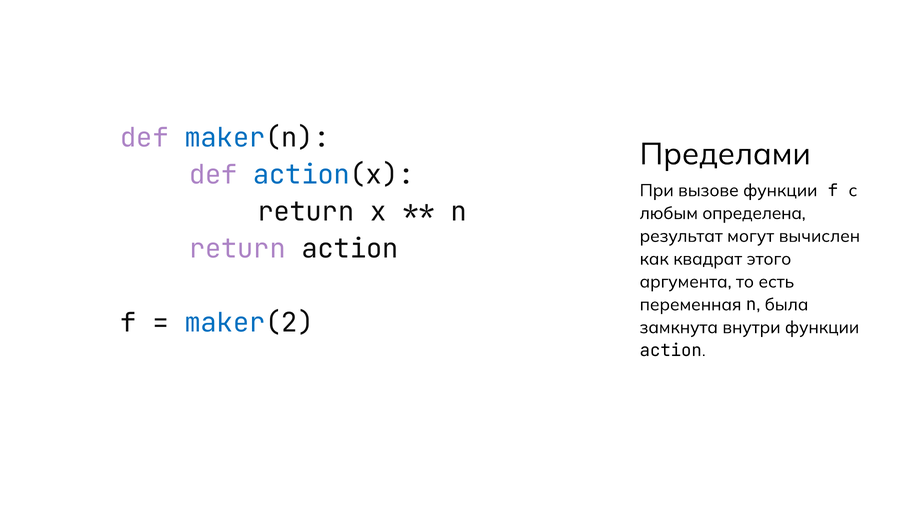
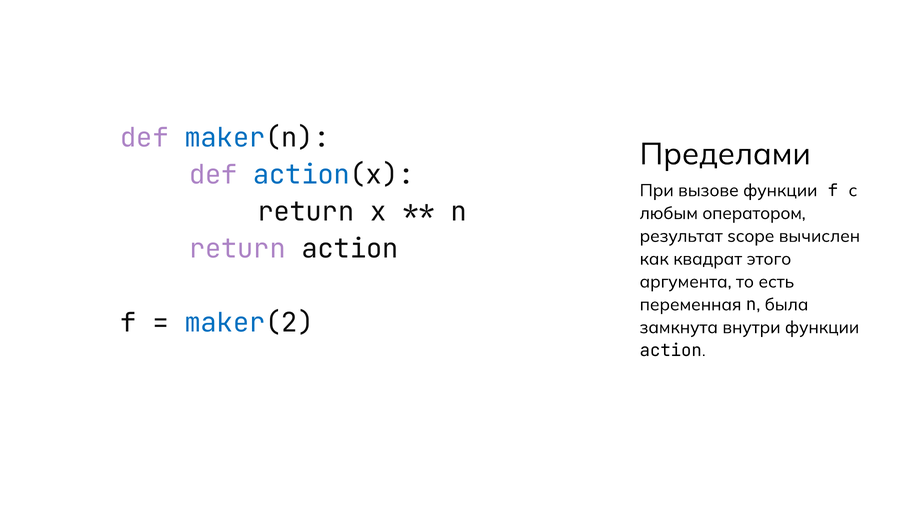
определена: определена -> оператором (754, 213)
могут: могут -> scope (751, 236)
